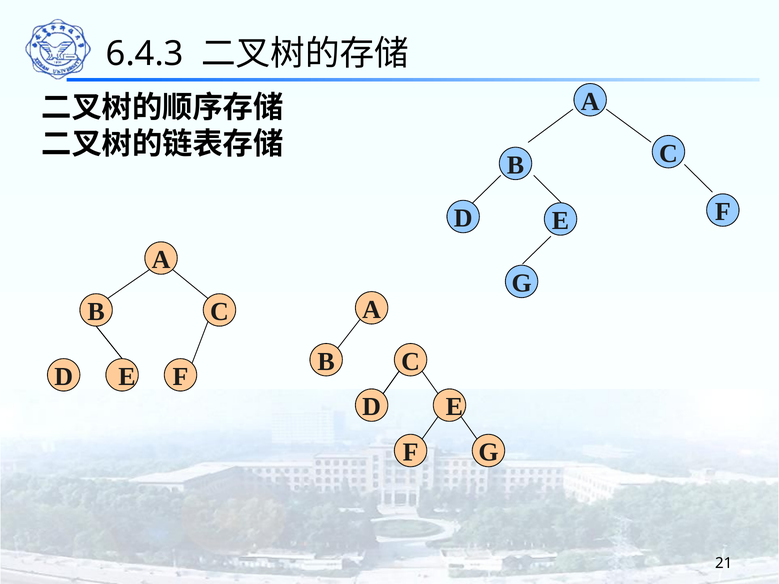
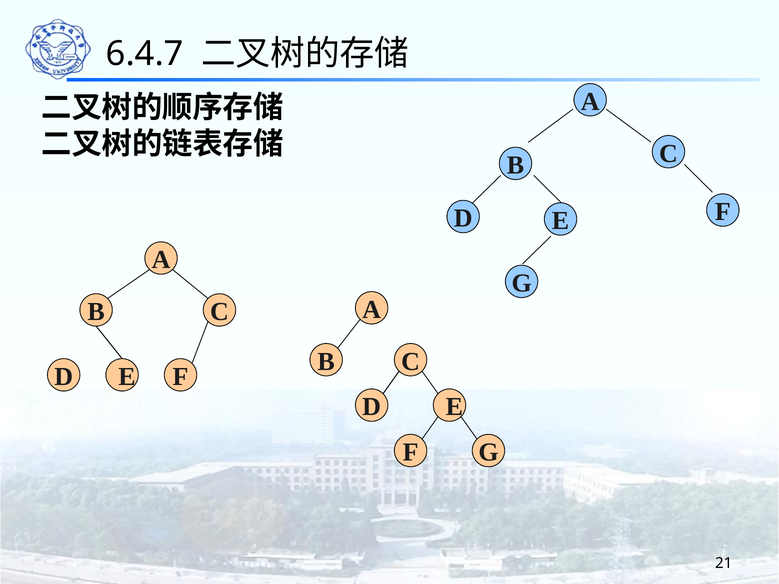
6.4.3: 6.4.3 -> 6.4.7 (145, 54)
